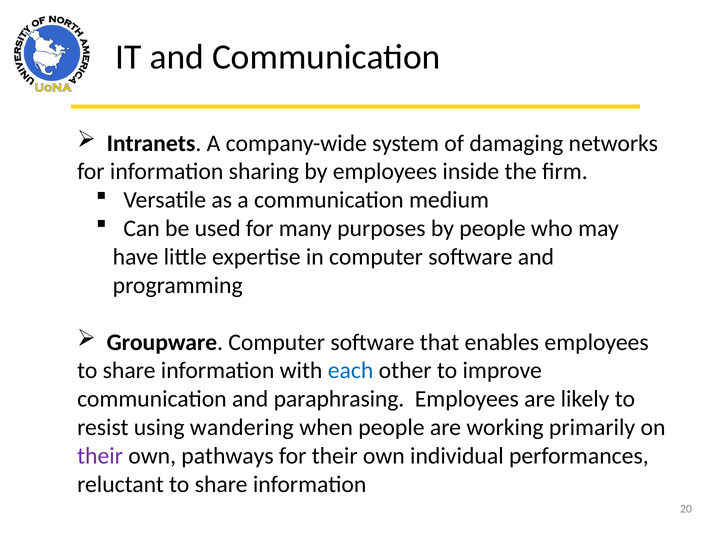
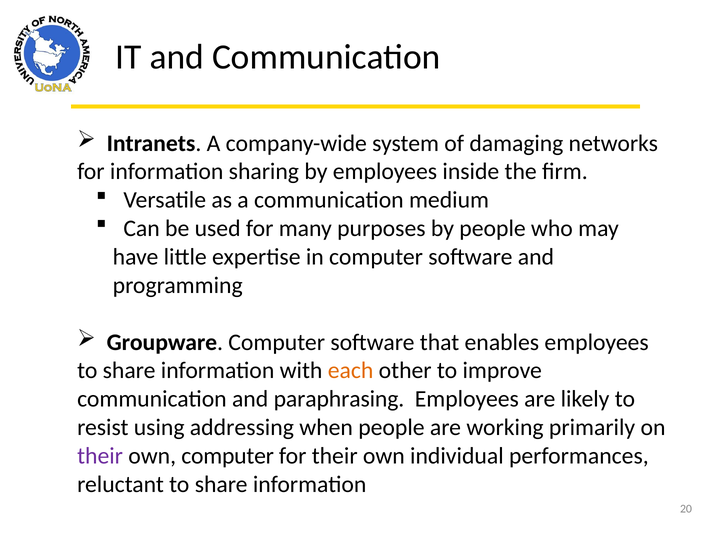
each colour: blue -> orange (351, 371)
wandering: wandering -> addressing (242, 428)
own pathways: pathways -> computer (228, 456)
